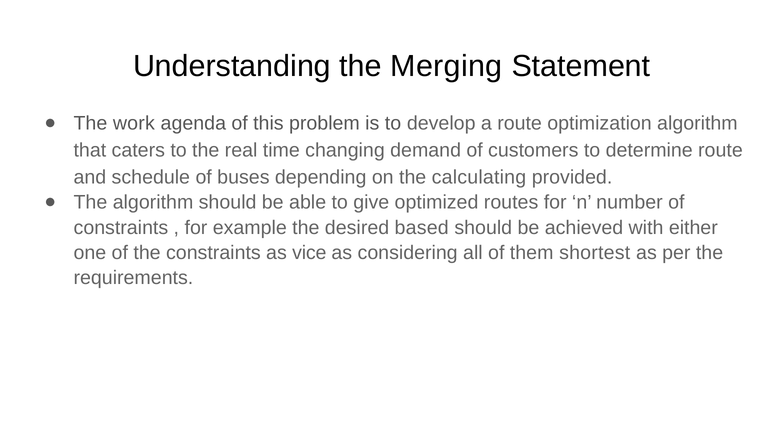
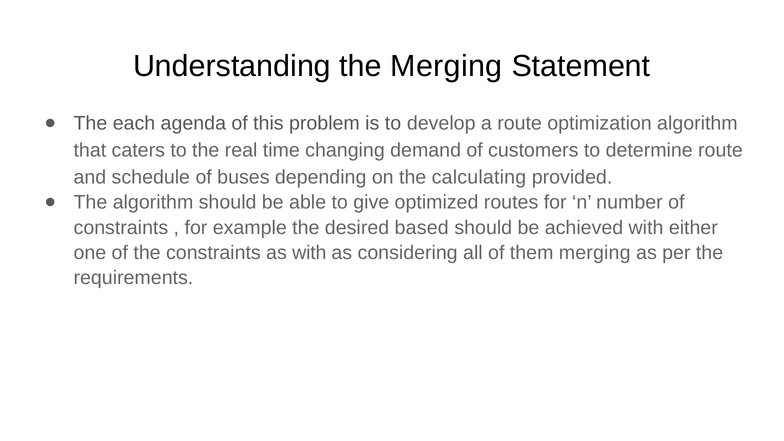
work: work -> each (134, 123)
as vice: vice -> with (309, 253)
them shortest: shortest -> merging (595, 253)
